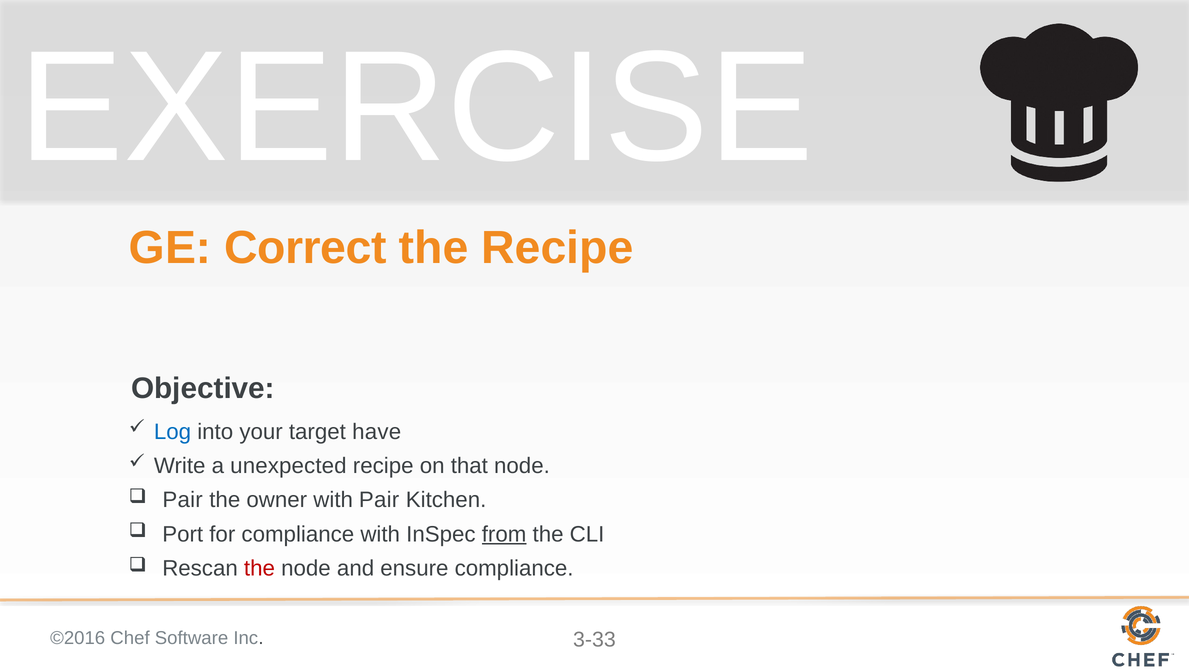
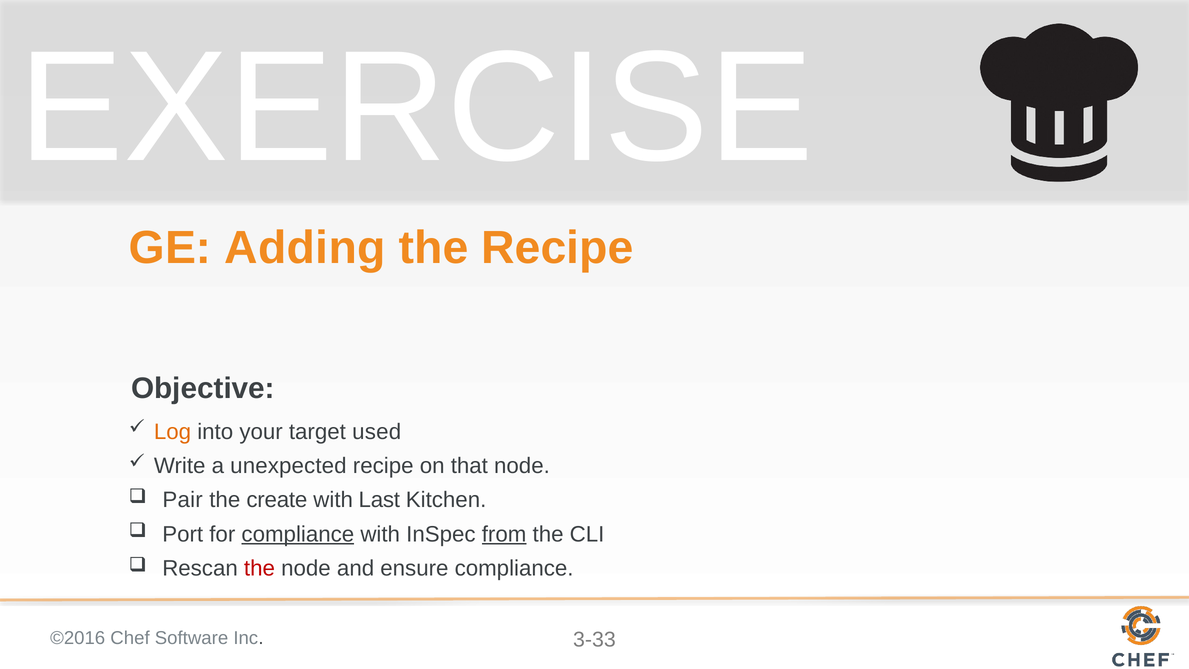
Correct: Correct -> Adding (305, 248)
Log colour: blue -> orange (173, 432)
have: have -> used (377, 432)
owner: owner -> create (277, 500)
with Pair: Pair -> Last (379, 500)
compliance underline: none -> present (298, 534)
